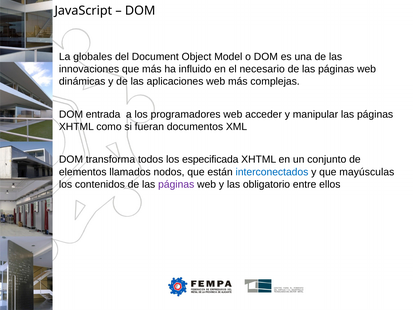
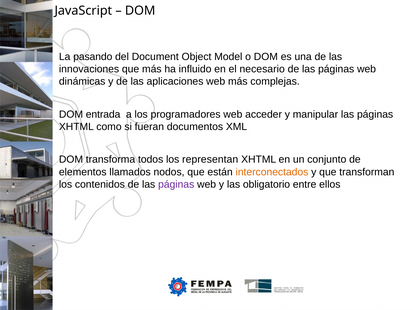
globales: globales -> pasando (93, 57)
especificada: especificada -> representan (210, 159)
interconectados colour: blue -> orange (272, 172)
mayúsculas: mayúsculas -> transforman (367, 172)
